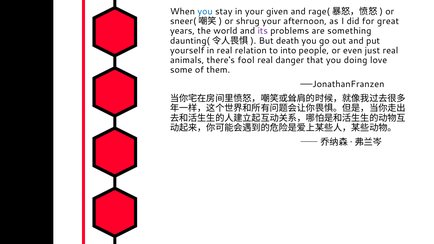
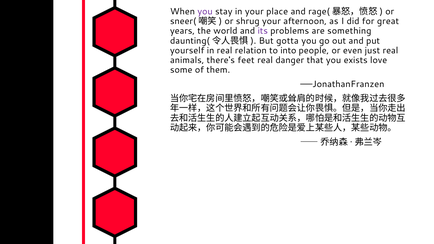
you colour: blue -> purple (205, 11)
given: given -> place (277, 11)
death: death -> gotta (287, 41)
fool: fool -> feet (246, 60)
doing: doing -> exists (356, 60)
